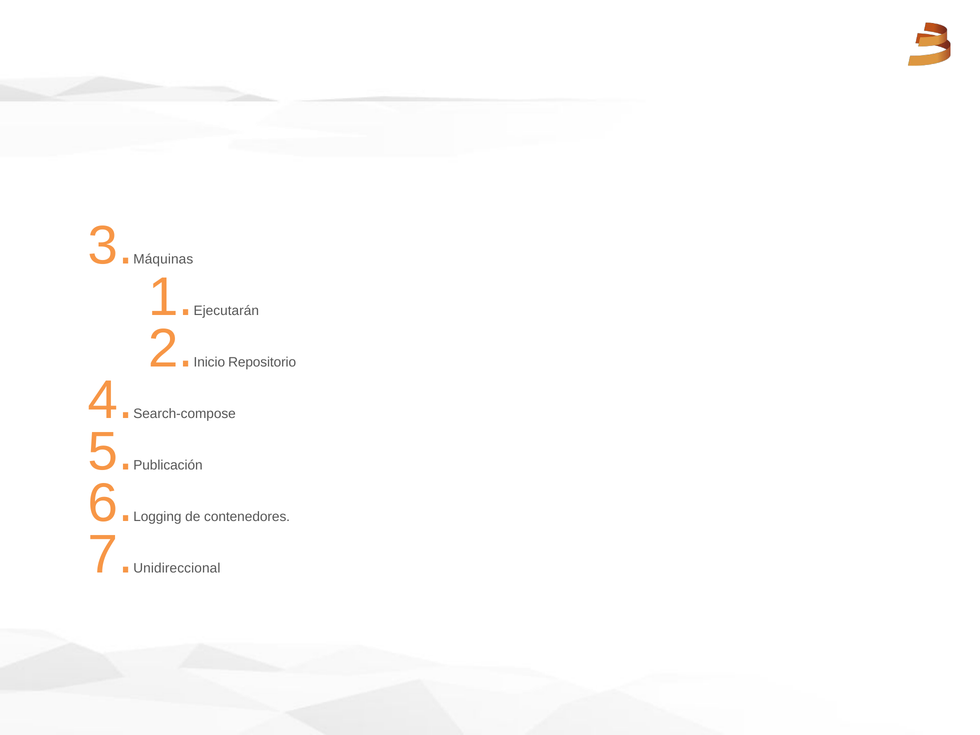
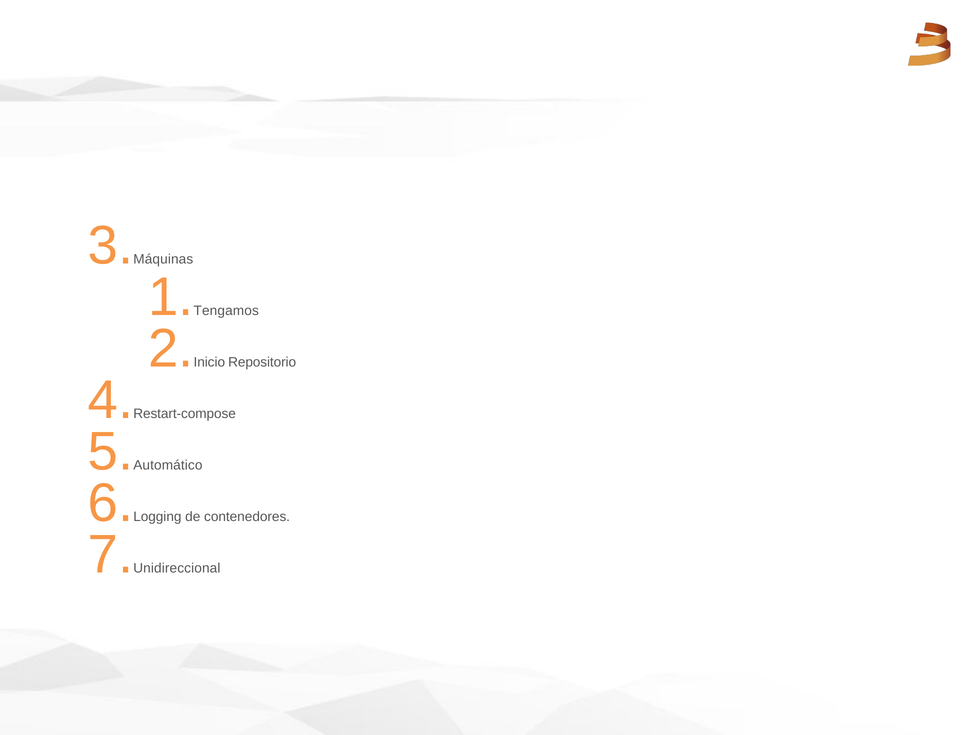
Ejecutarán: Ejecutarán -> Tengamos (226, 311)
Search-compose: Search-compose -> Restart-compose (185, 414)
Publicación: Publicación -> Automático (168, 465)
